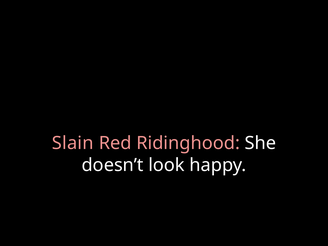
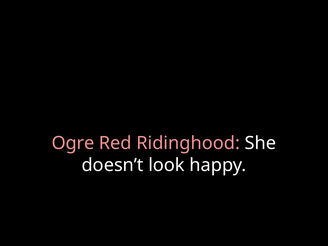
Slain: Slain -> Ogre (73, 143)
